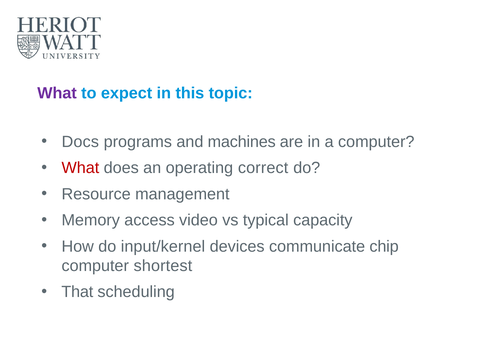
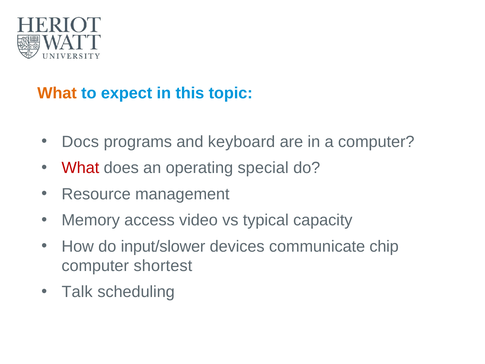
What colour: purple -> orange (57, 93)
machines: machines -> keyboard (242, 142)
correct: correct -> special (263, 168)
input/kernel: input/kernel -> input/slower (163, 246)
That: That -> Talk (77, 292)
